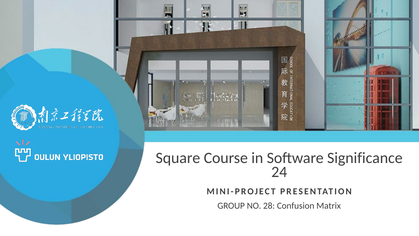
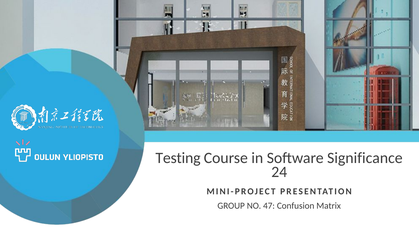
Square: Square -> Testing (178, 158)
28: 28 -> 47 (269, 206)
